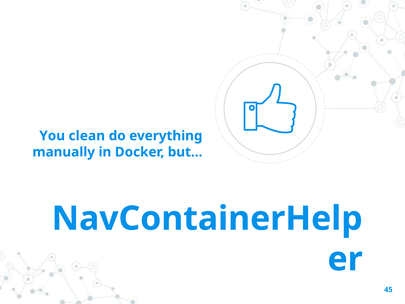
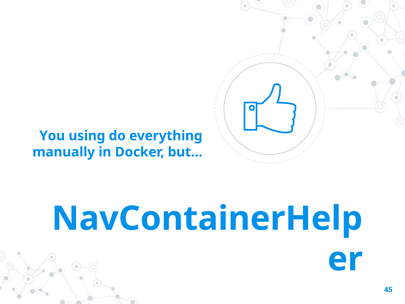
clean: clean -> using (87, 136)
